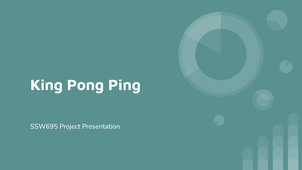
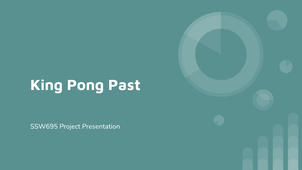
Ping: Ping -> Past (124, 85)
